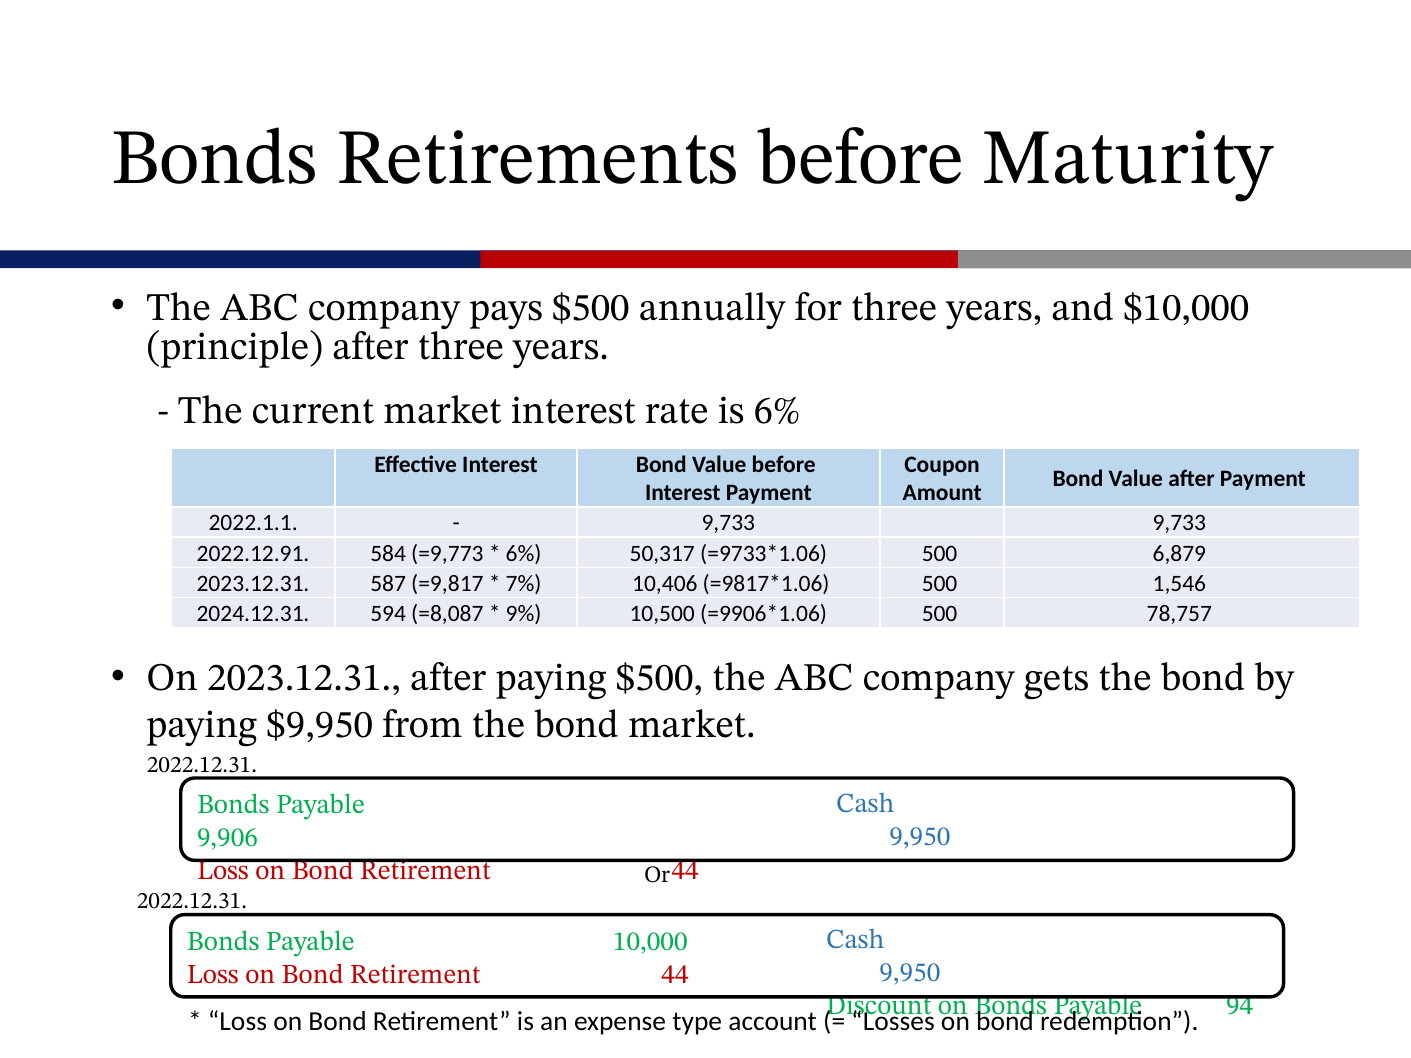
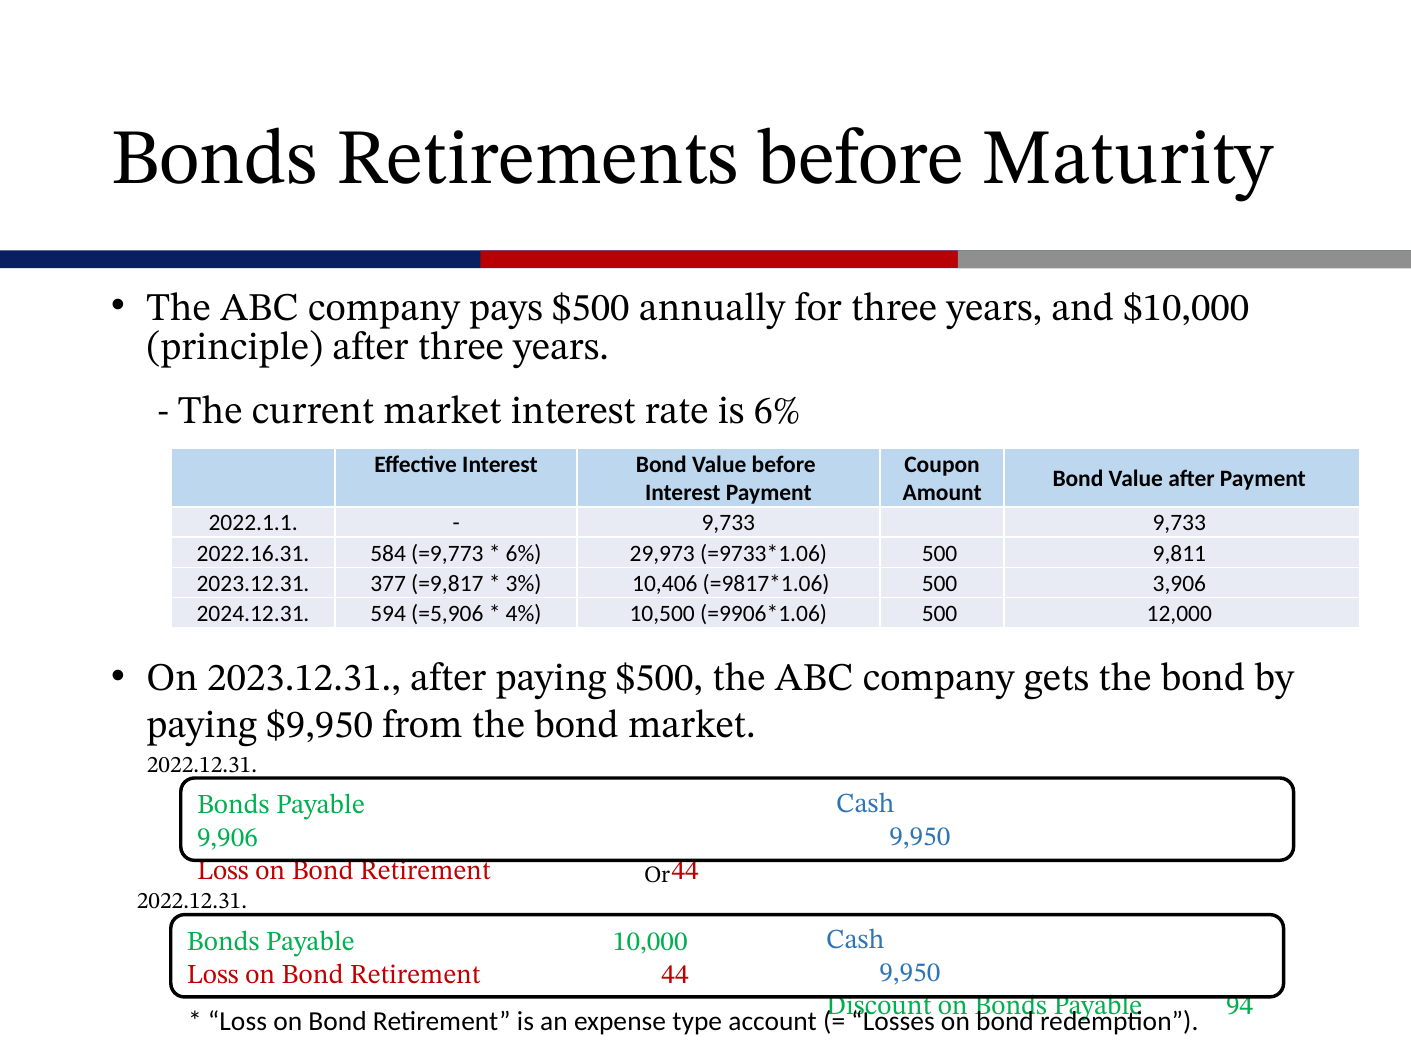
2022.12.91: 2022.12.91 -> 2022.16.31 (253, 553)
50,317: 50,317 -> 29,973 (662, 553)
6,879: 6,879 -> 9,811 (1179, 553)
587: 587 -> 377 (388, 584)
7%: 7% -> 3% (524, 584)
1,546: 1,546 -> 3,906 (1179, 584)
=8,087: =8,087 -> =5,906 (447, 614)
9%: 9% -> 4% (524, 614)
78,757: 78,757 -> 12,000 (1179, 614)
